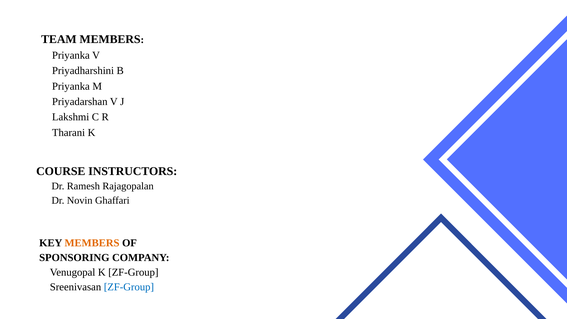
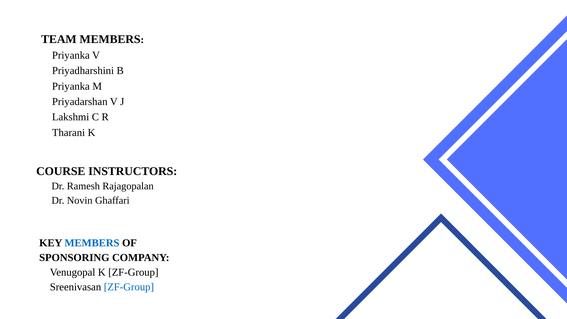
MEMBERS colour: orange -> blue (92, 243)
